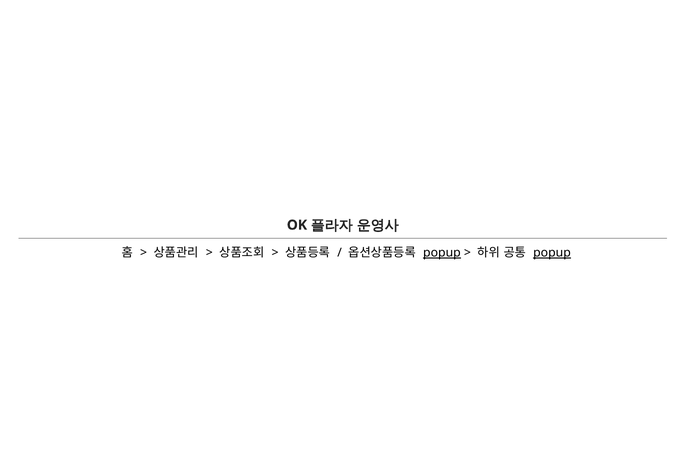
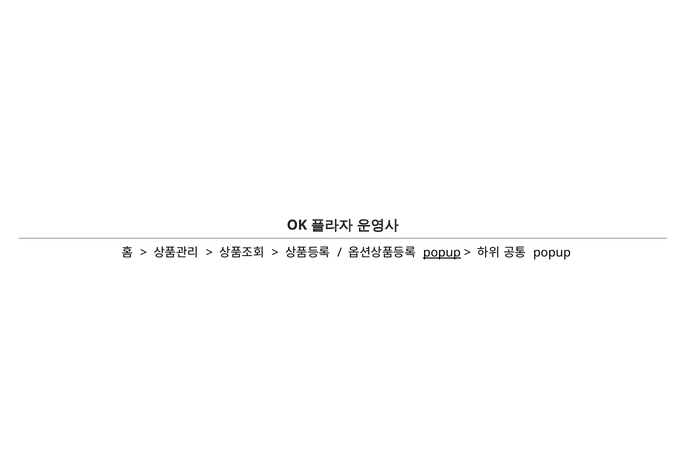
popup underline: present -> none (552, 253)
